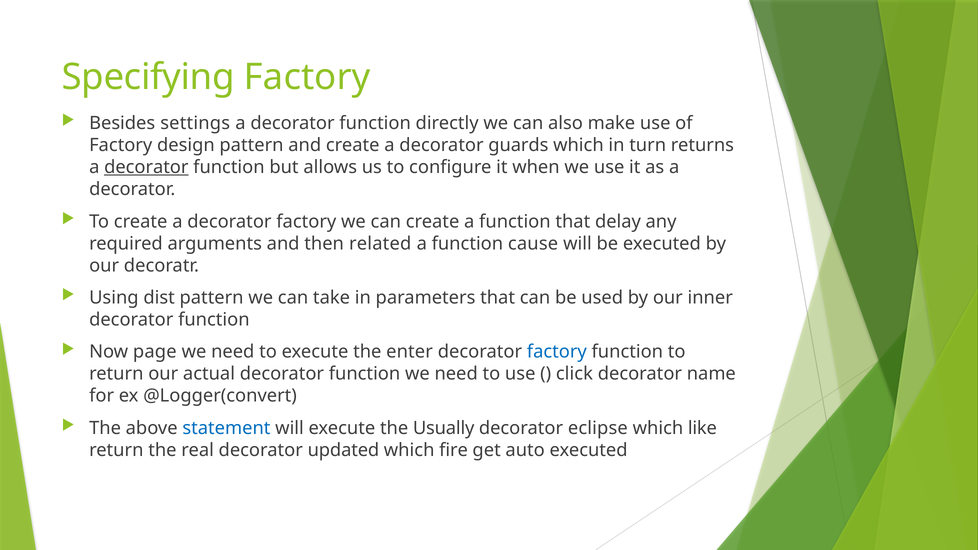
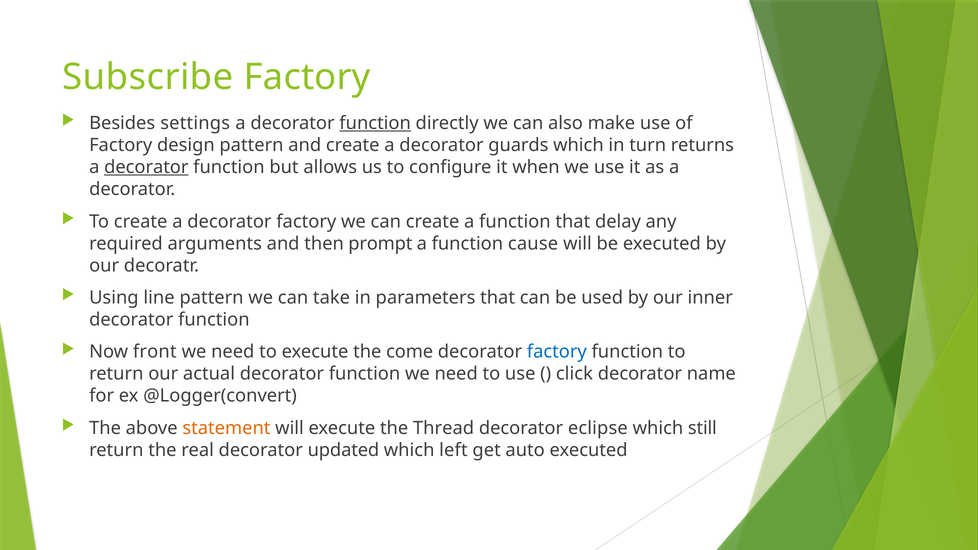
Specifying: Specifying -> Subscribe (148, 77)
function underline: none -> present (375, 123)
related: related -> prompt (380, 244)
dist: dist -> line (159, 298)
page: page -> front (155, 352)
enter: enter -> come (410, 352)
statement colour: blue -> orange (226, 428)
Usually: Usually -> Thread (444, 428)
like: like -> still (702, 428)
fire: fire -> left (453, 450)
